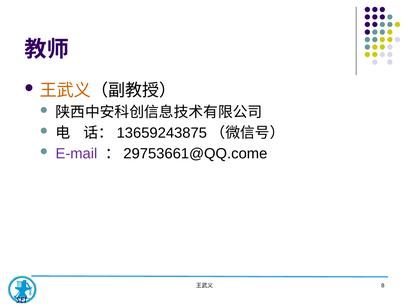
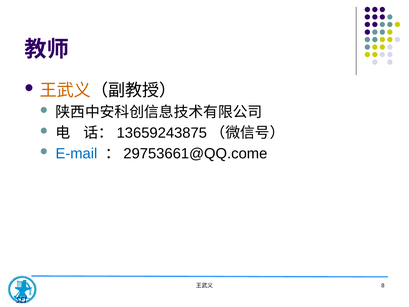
E-mail colour: purple -> blue (76, 154)
